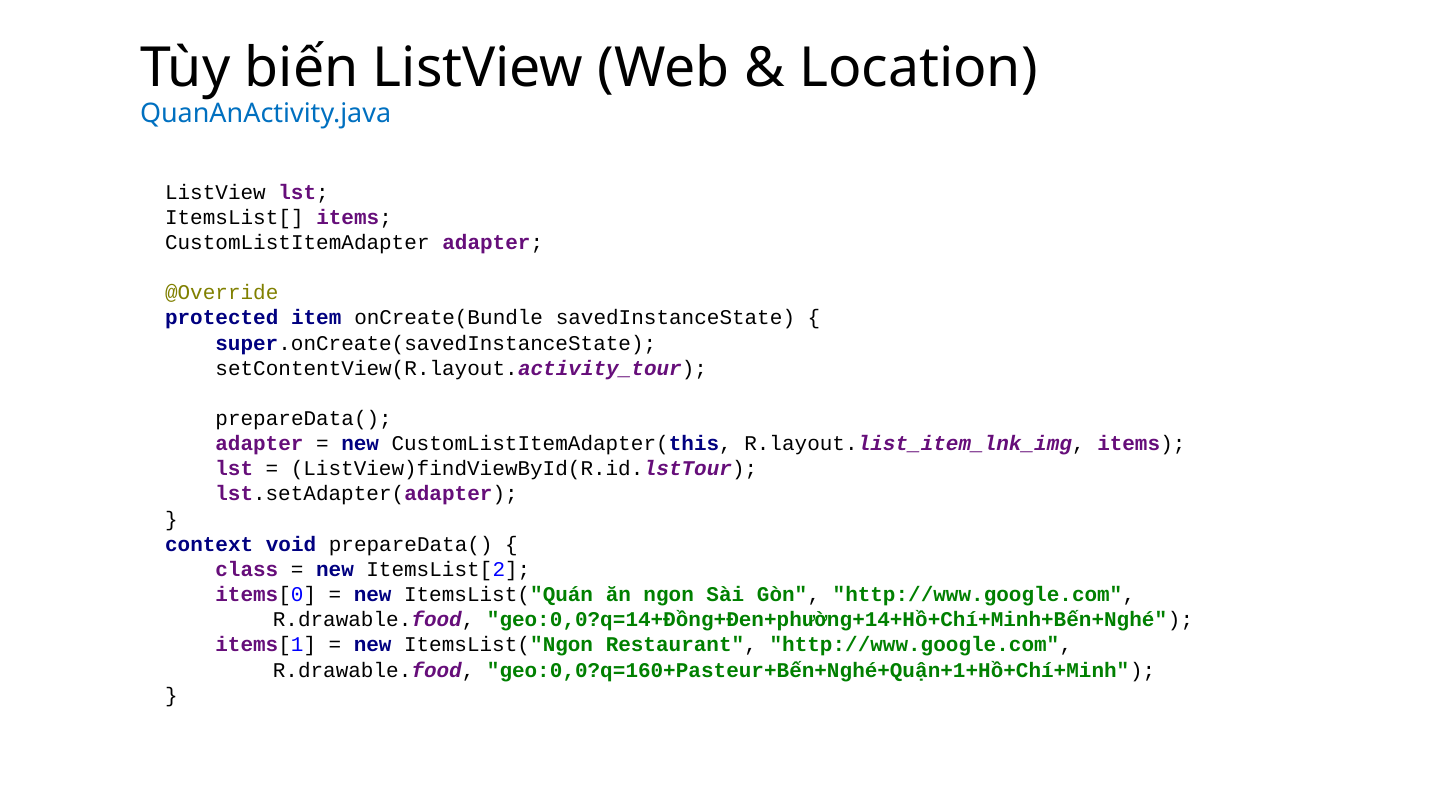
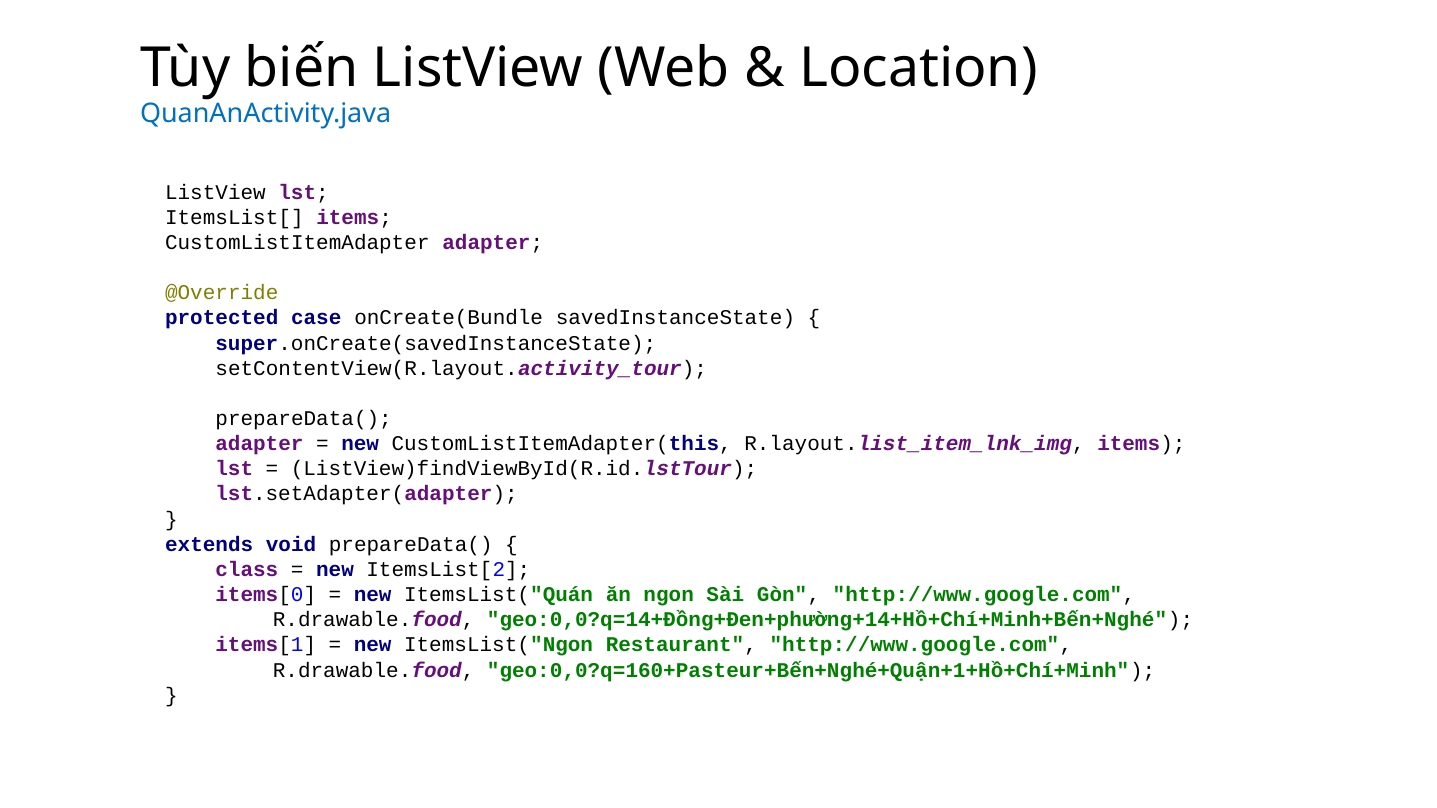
item: item -> case (316, 318)
context: context -> extends (209, 545)
